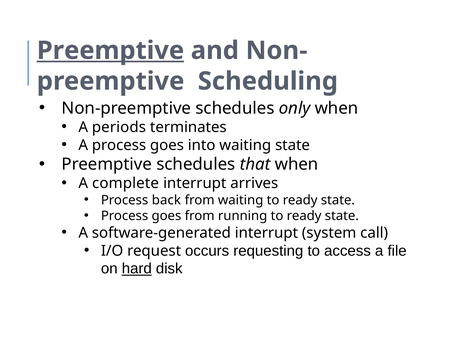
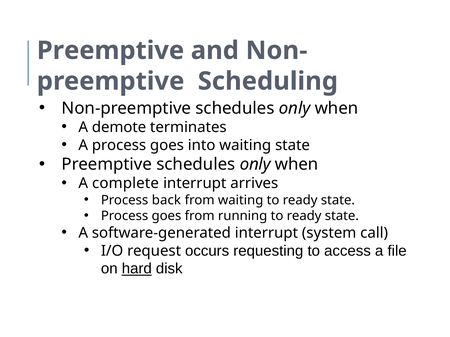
Preemptive underline: present -> none (110, 51)
periods: periods -> demote (119, 127)
Preemptive schedules that: that -> only (255, 165)
